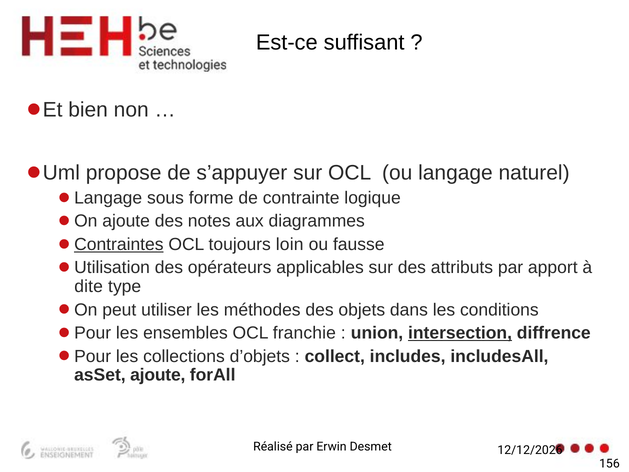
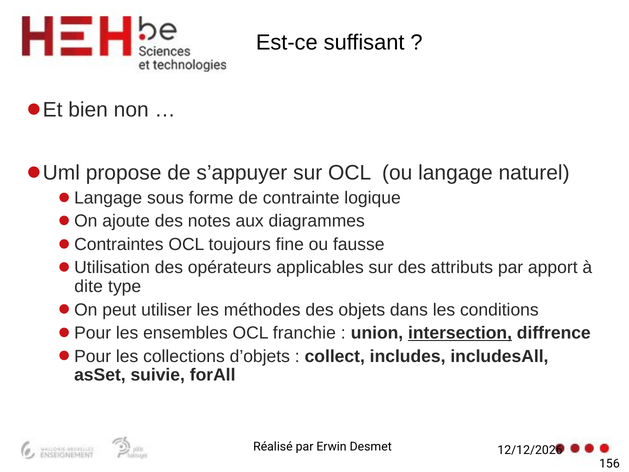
Contraintes underline: present -> none (119, 244)
loin: loin -> fine (290, 244)
asSet ajoute: ajoute -> suivie (158, 375)
